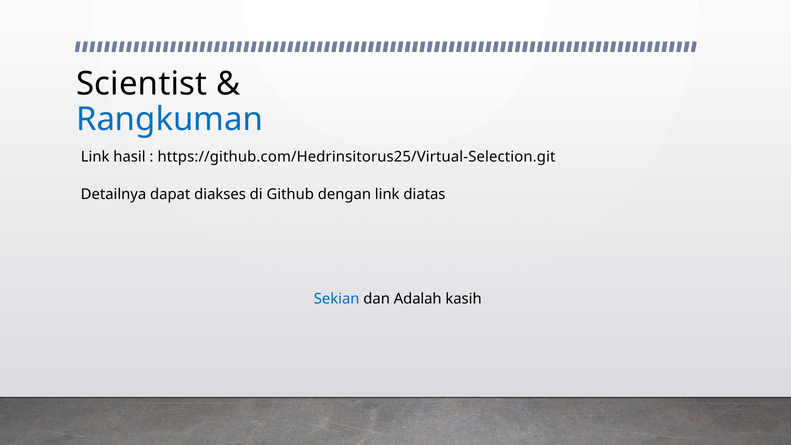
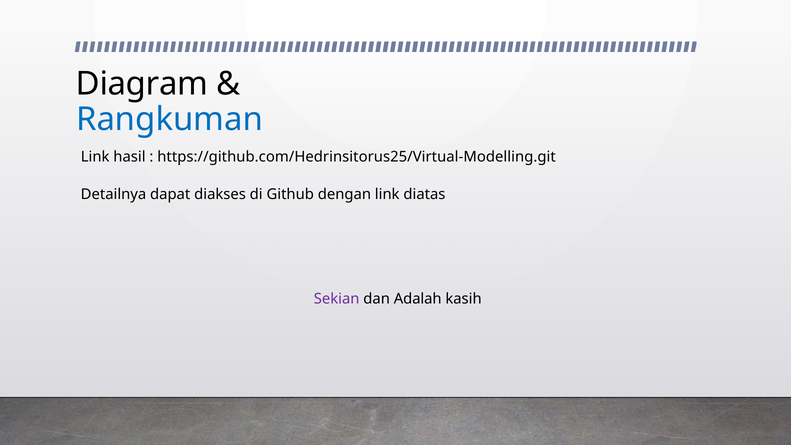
Scientist: Scientist -> Diagram (142, 84)
https://github.com/Hedrinsitorus25/Virtual-Selection.git: https://github.com/Hedrinsitorus25/Virtual-Selection.git -> https://github.com/Hedrinsitorus25/Virtual-Modelling.git (357, 157)
Sekian colour: blue -> purple (337, 299)
